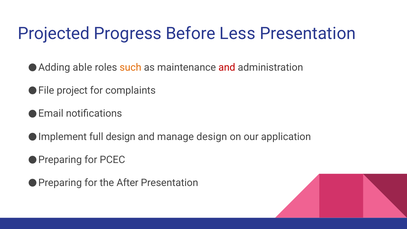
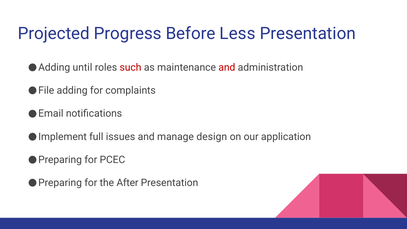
able: able -> until (82, 67)
such colour: orange -> red (131, 67)
project: project -> adding (72, 91)
full design: design -> issues (121, 137)
